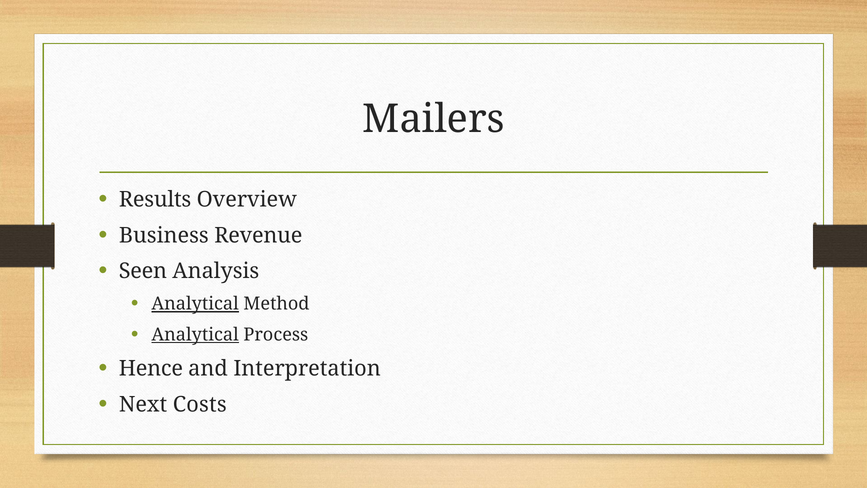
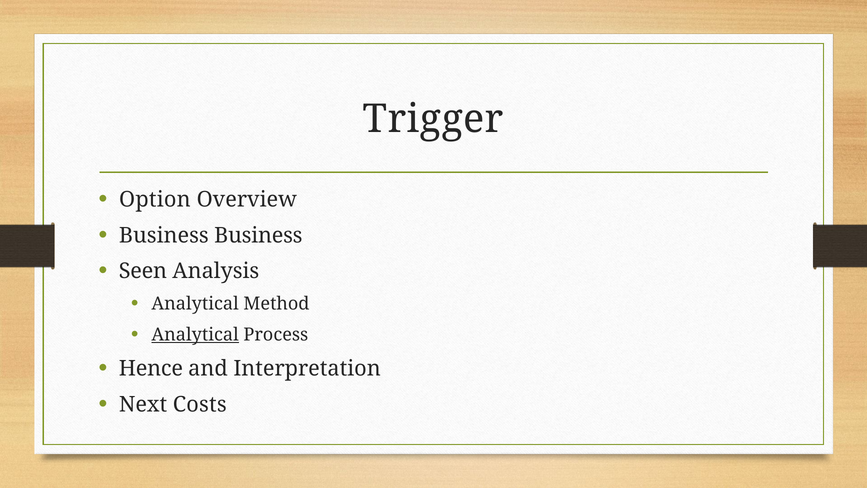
Mailers: Mailers -> Trigger (433, 119)
Results: Results -> Option (155, 200)
Business Revenue: Revenue -> Business (258, 235)
Analytical underline: present -> none (195, 304)
